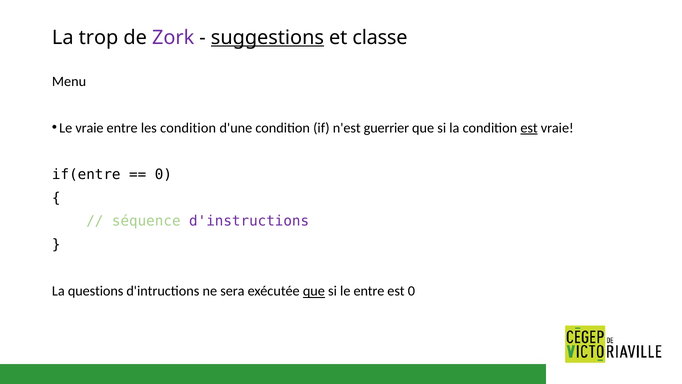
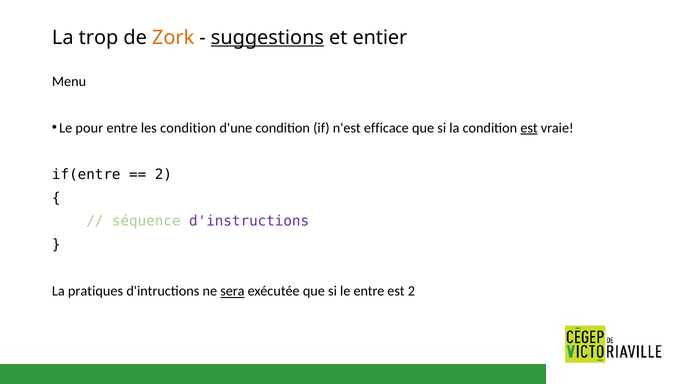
Zork colour: purple -> orange (173, 38)
classe: classe -> entier (380, 38)
Le vraie: vraie -> pour (89, 128)
guerrier: guerrier -> efficace (386, 128)
0: 0 -> 2 (163, 174)
questions: questions -> pratiques (96, 291)
sera underline: none -> present (232, 291)
que underline: present -> none (314, 291)
est 0: 0 -> 2 (411, 291)
